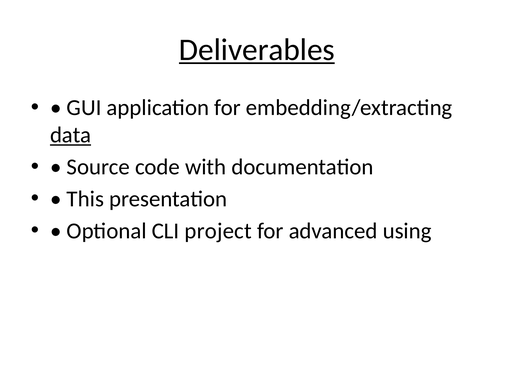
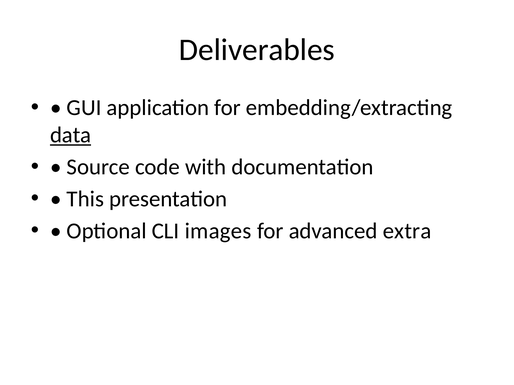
Deliverables underline: present -> none (257, 50)
project: project -> images (218, 231)
using: using -> extra (407, 231)
